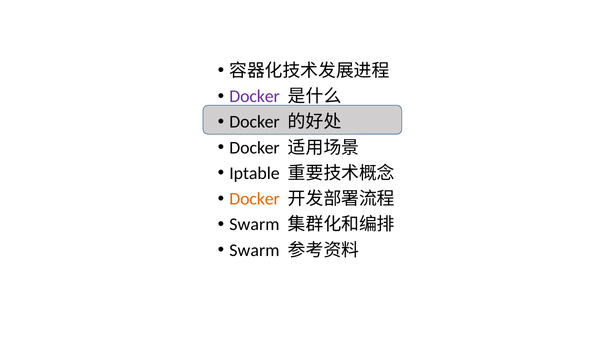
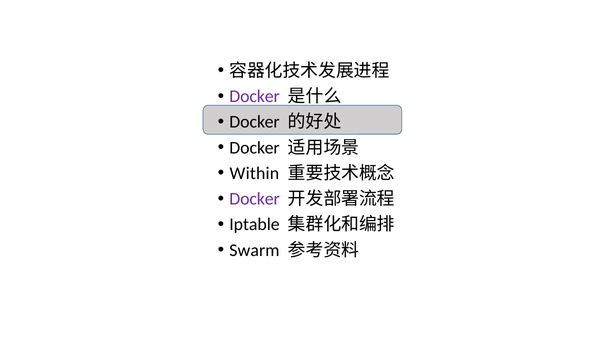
Iptable: Iptable -> Within (254, 173)
Docker colour: orange -> purple (255, 199)
Swarm: Swarm -> Iptable (255, 224)
